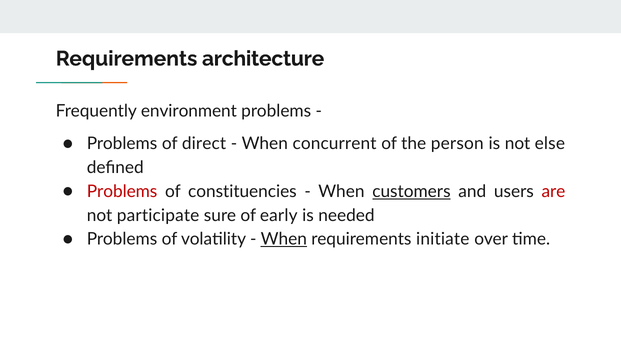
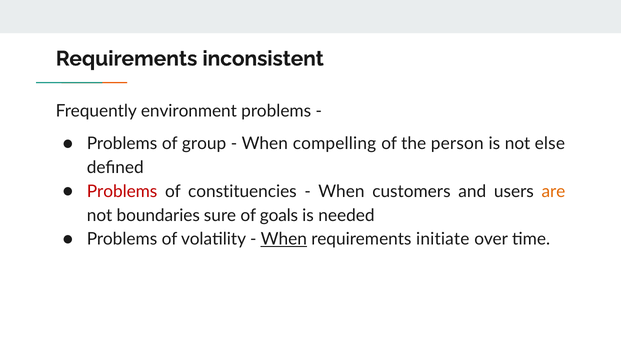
architecture: architecture -> inconsistent (263, 59)
direct: direct -> group (204, 143)
concurrent: concurrent -> compelling (334, 143)
customers underline: present -> none (411, 191)
are colour: red -> orange (553, 191)
participate: participate -> boundaries (158, 215)
early: early -> goals (279, 215)
